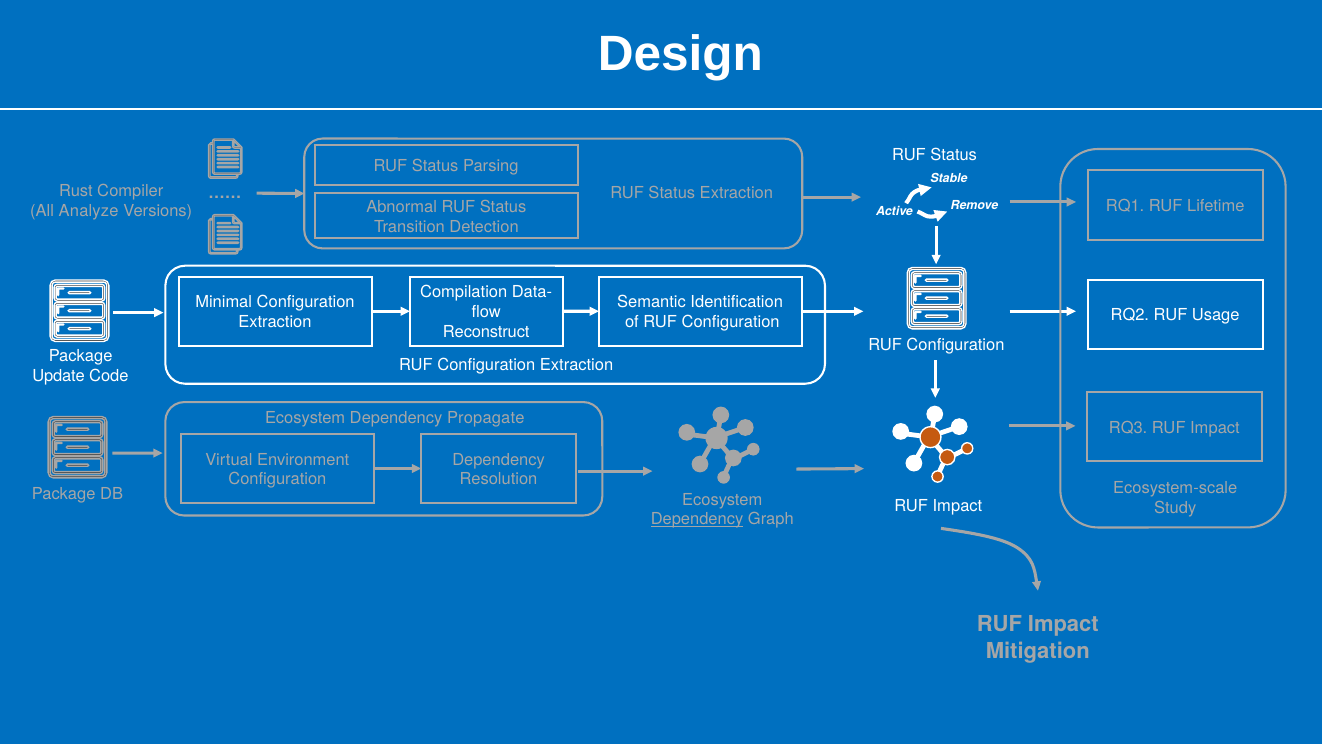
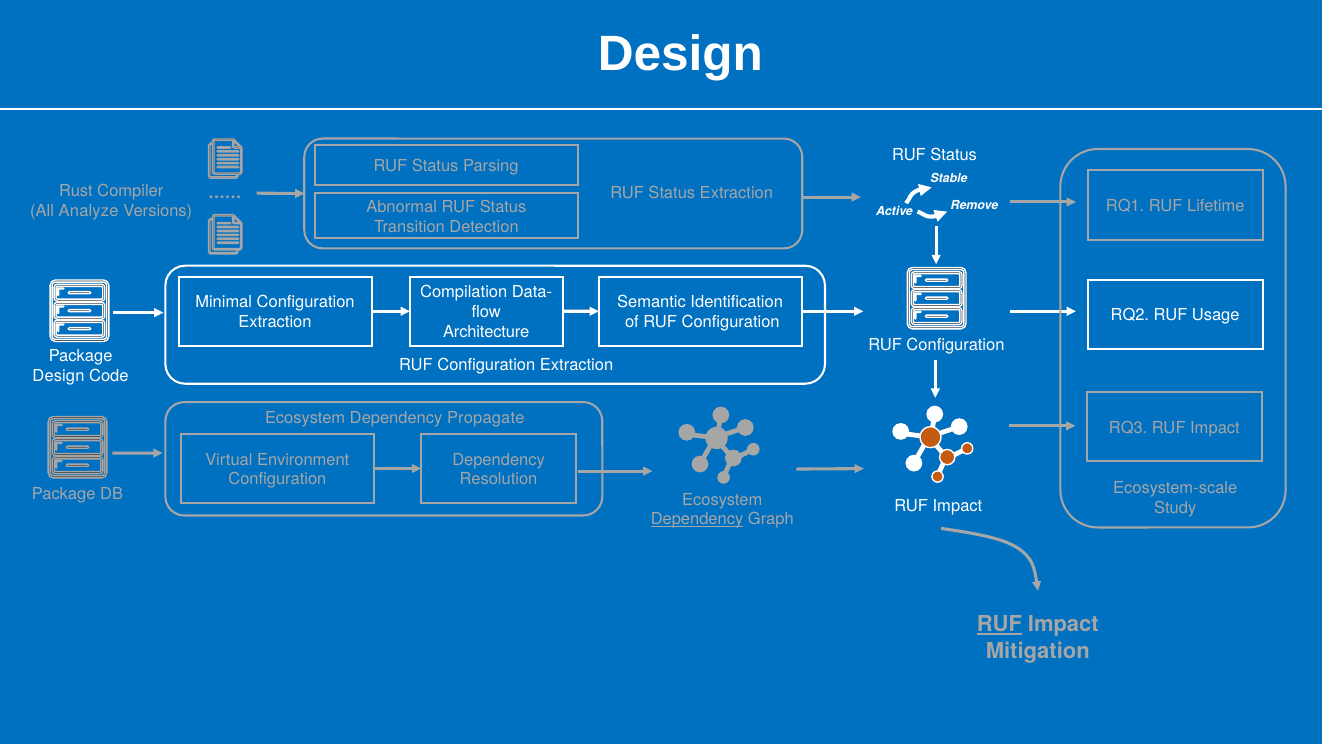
Reconstruct: Reconstruct -> Architecture (486, 332)
Update: Update -> Design (58, 376)
RUF underline: none -> present (999, 624)
